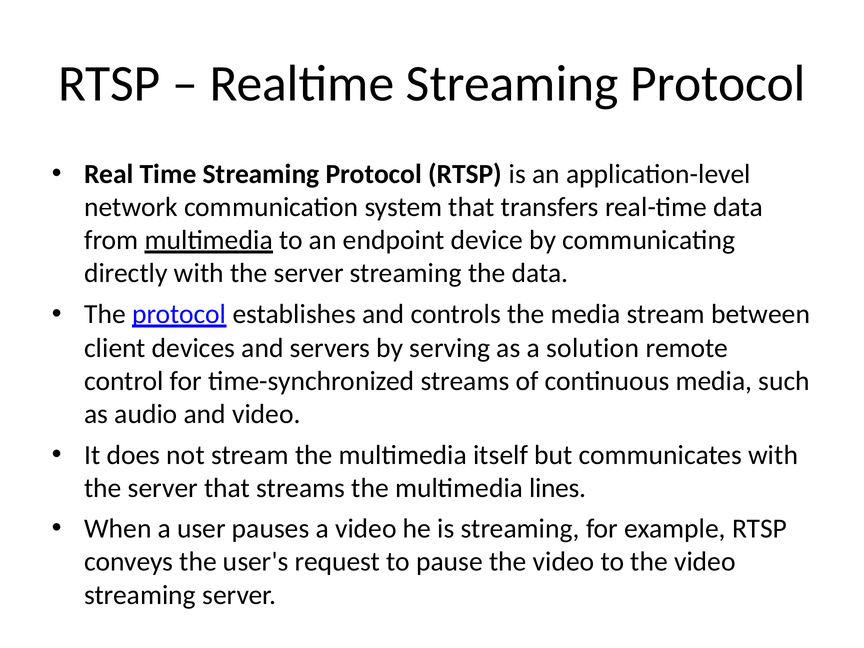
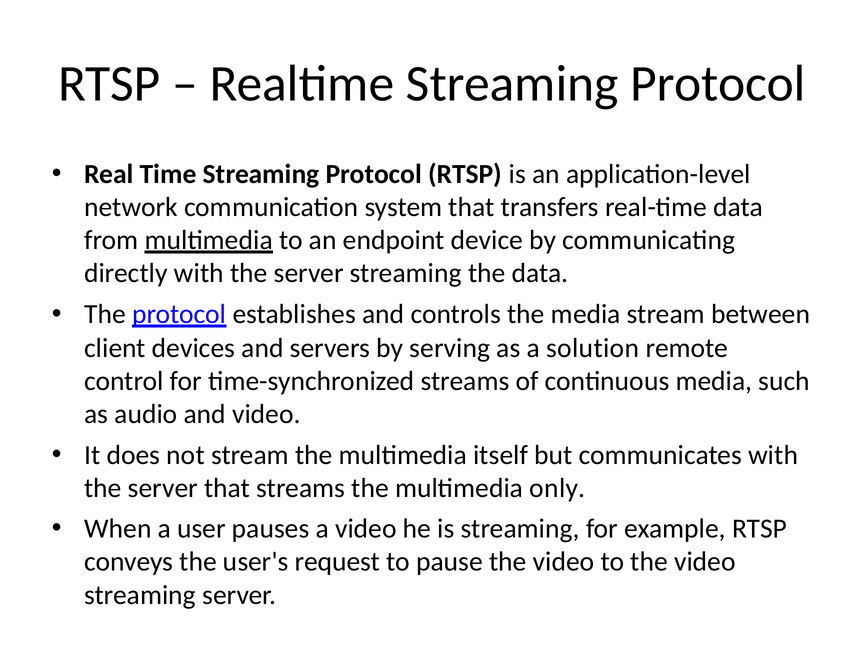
lines: lines -> only (557, 488)
